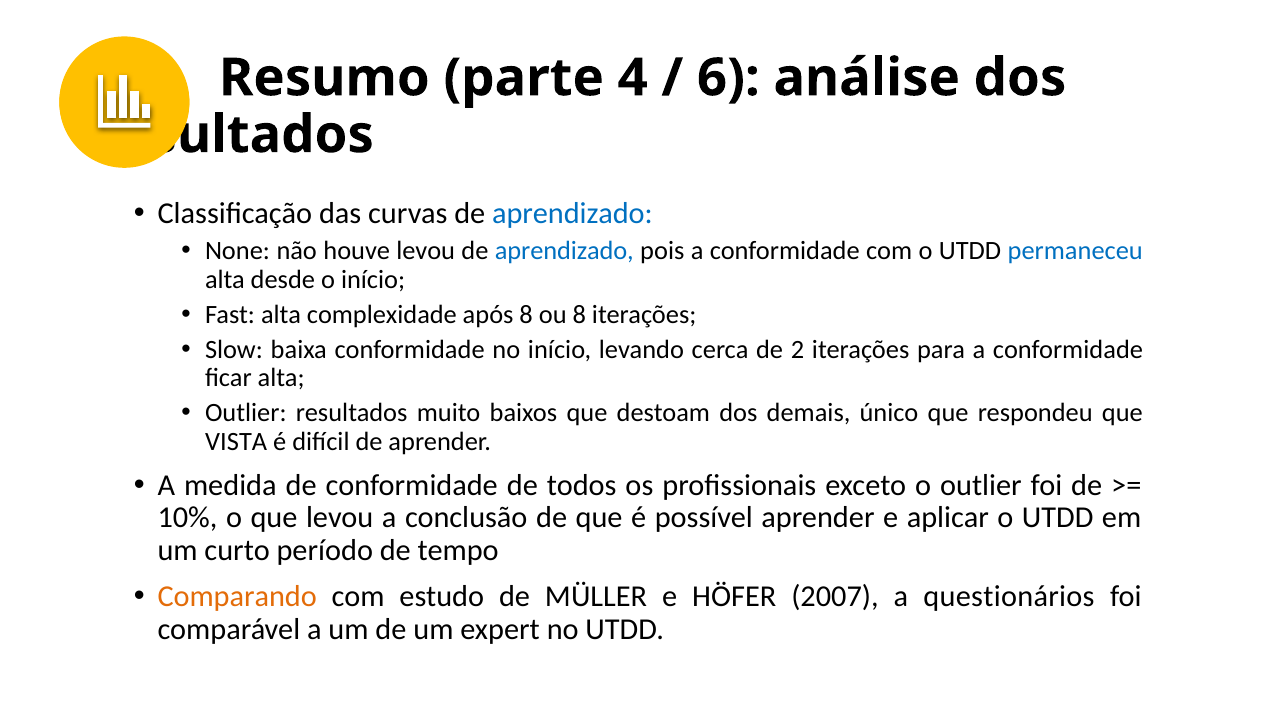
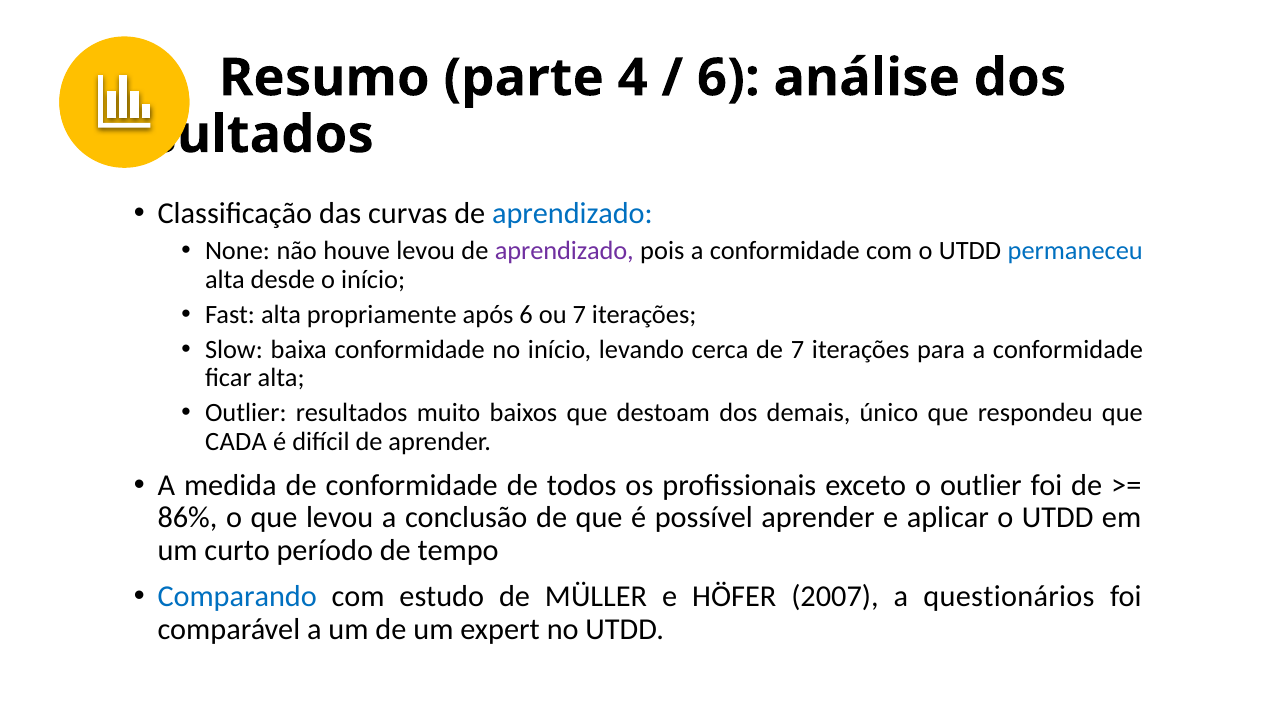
aprendizado colour: blue -> purple (564, 251)
complexidade: complexidade -> propriamente (382, 314)
após 8: 8 -> 6 (526, 314)
ou 8: 8 -> 7 (579, 314)
de 2: 2 -> 7 (798, 349)
VISTA: VISTA -> CADA (236, 442)
10%: 10% -> 86% (187, 518)
Comparando colour: orange -> blue (237, 597)
